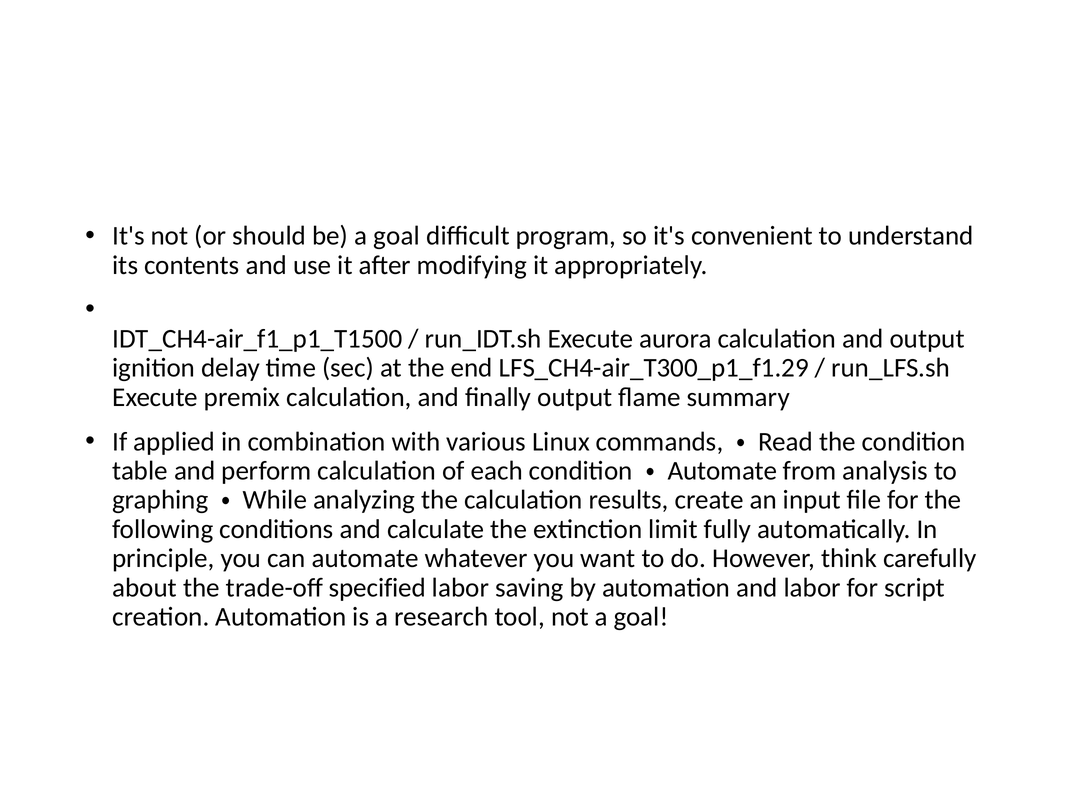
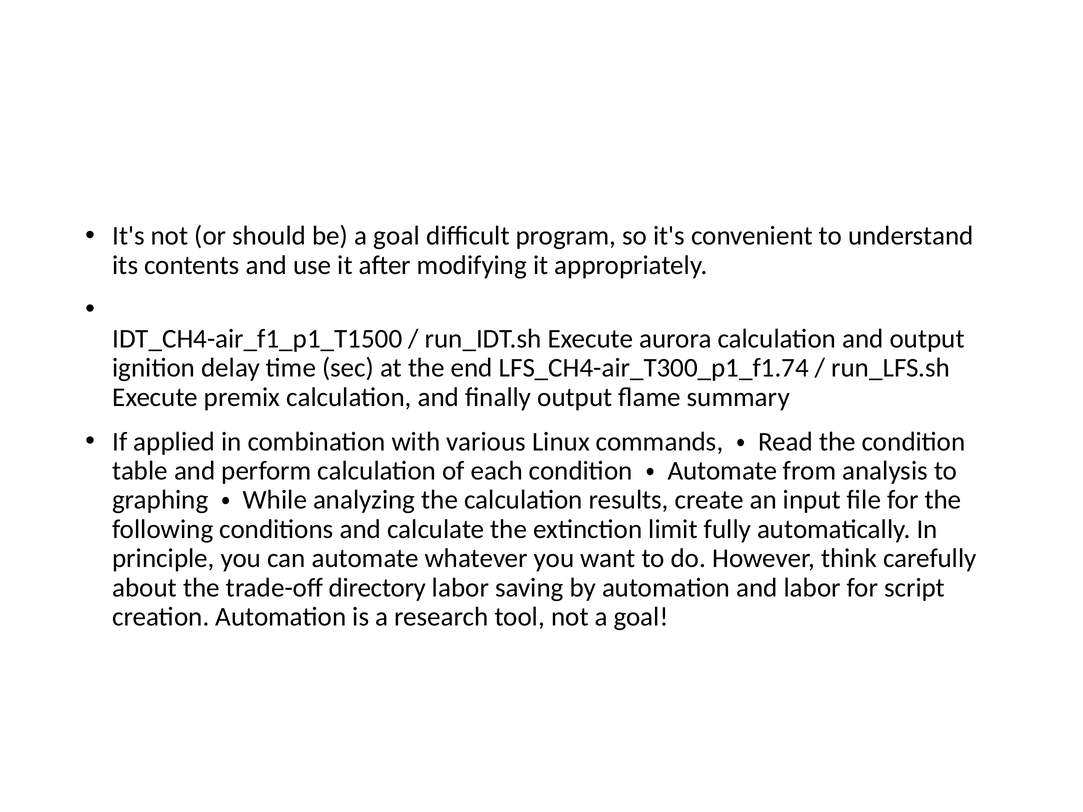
LFS_CH4-air_T300_p1_f1.29: LFS_CH4-air_T300_p1_f1.29 -> LFS_CH4-air_T300_p1_f1.74 (654, 368)
specified: specified -> directory (377, 588)
